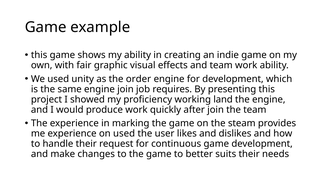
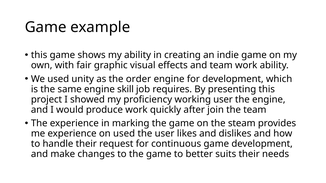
engine join: join -> skill (125, 89)
working land: land -> user (223, 100)
